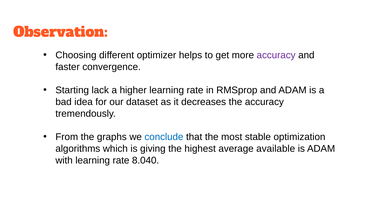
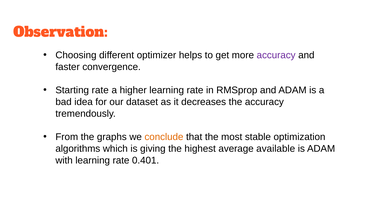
Starting lack: lack -> rate (100, 90)
conclude colour: blue -> orange (164, 137)
8.040: 8.040 -> 0.401 (146, 160)
